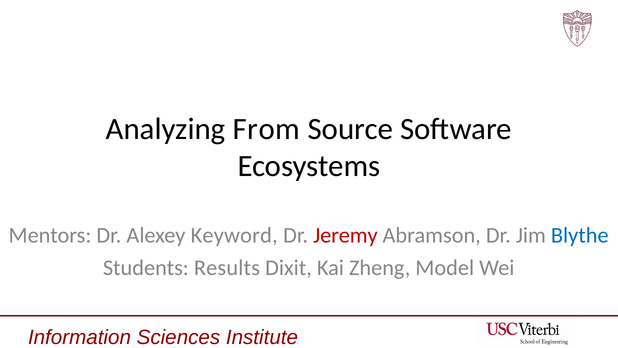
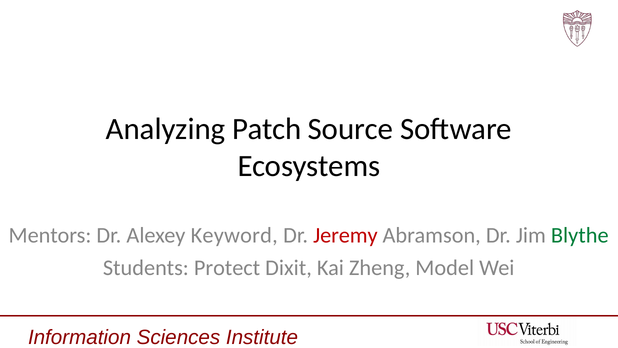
From: From -> Patch (267, 129)
Blythe colour: blue -> green (580, 235)
Results: Results -> Protect (227, 268)
